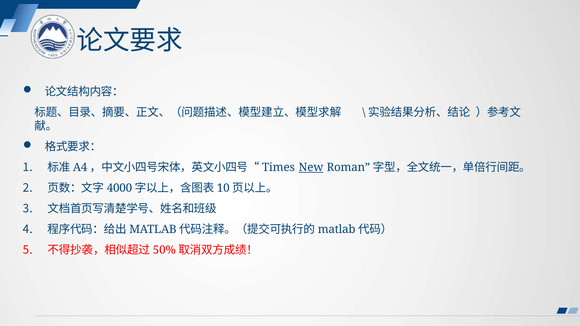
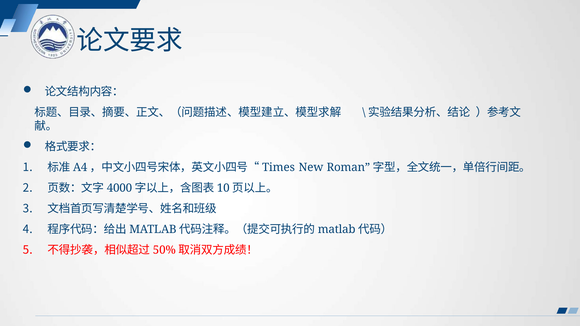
New underline: present -> none (311, 168)
